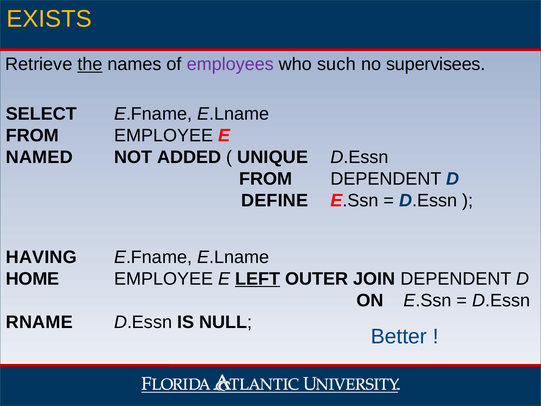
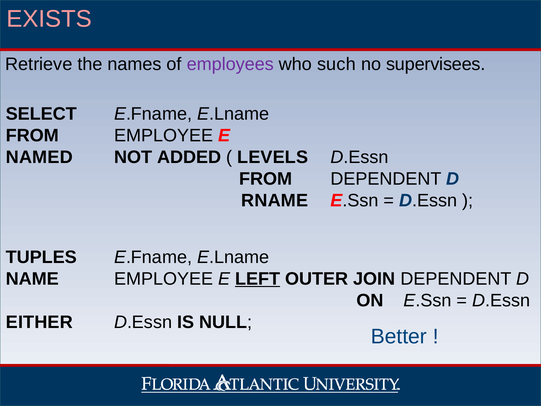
EXISTS colour: yellow -> pink (49, 19)
the underline: present -> none (90, 64)
UNIQUE: UNIQUE -> LEVELS (273, 157)
DEFINE: DEFINE -> RNAME (275, 200)
HAVING: HAVING -> TUPLES (41, 257)
HOME: HOME -> NAME (32, 279)
RNAME: RNAME -> EITHER (39, 322)
